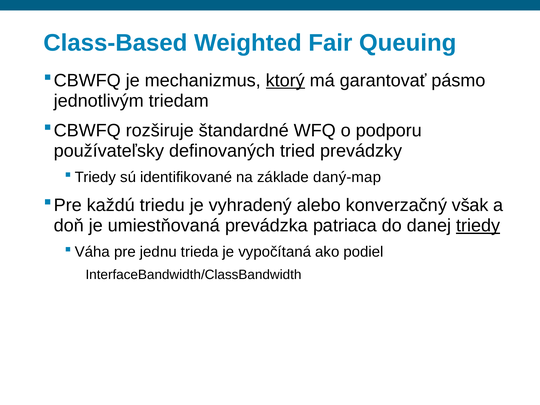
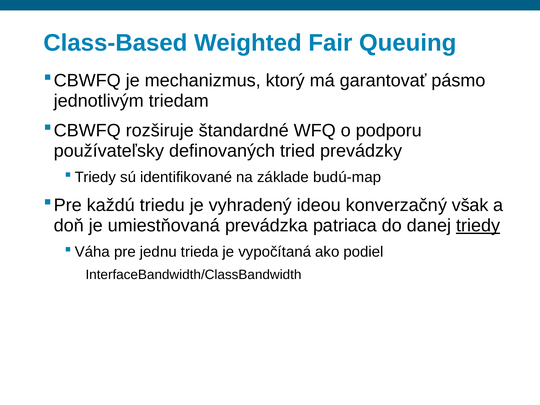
ktorý underline: present -> none (285, 80)
daný-map: daný-map -> budú-map (347, 177)
alebo: alebo -> ideou (319, 205)
